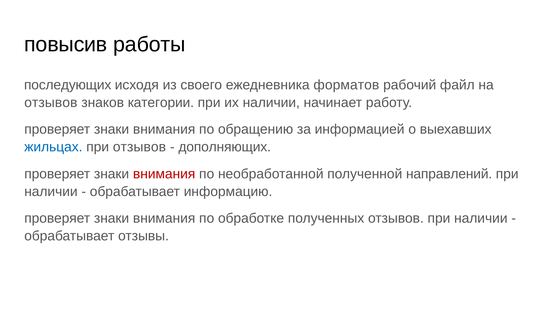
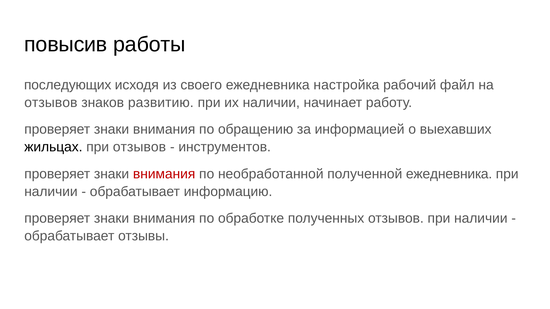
форматов: форматов -> настройка (346, 85)
категории: категории -> развитию (161, 103)
жильцах colour: blue -> black (53, 147)
дополняющих: дополняющих -> инструментов (225, 147)
полученной направлений: направлений -> ежедневника (449, 174)
